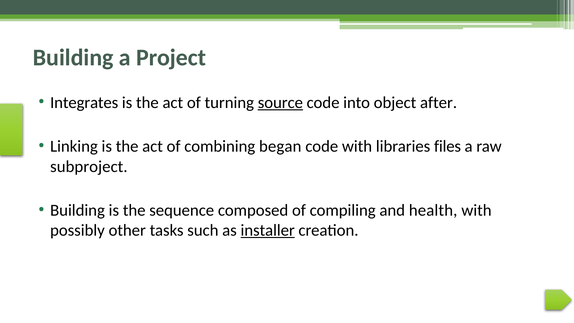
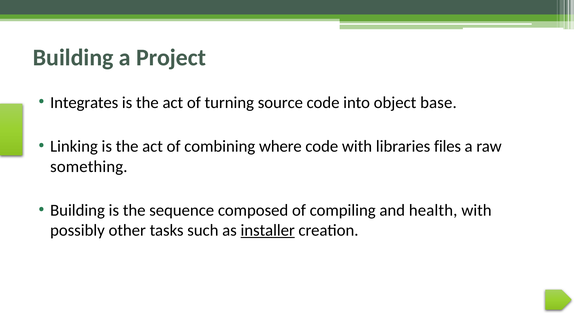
source underline: present -> none (280, 103)
after: after -> base (438, 103)
began: began -> where (280, 146)
subproject: subproject -> something (89, 166)
